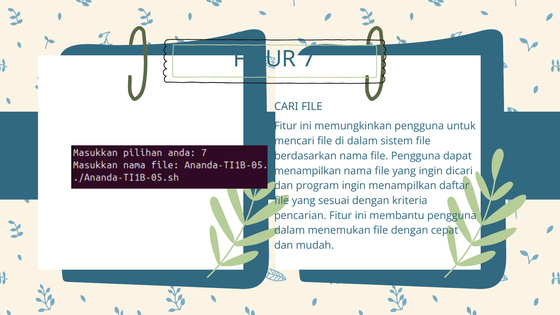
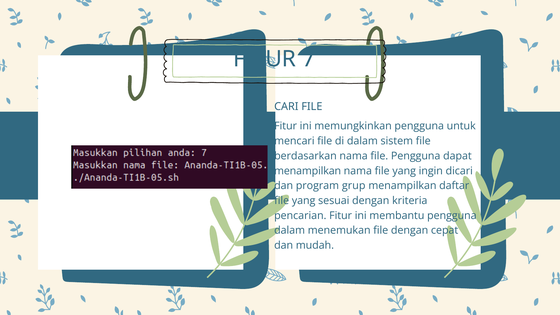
program ingin: ingin -> grup (354, 186)
